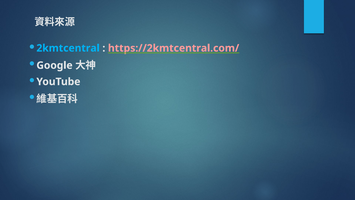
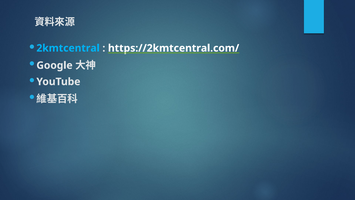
https://2kmtcentral.com/ colour: pink -> white (174, 48)
